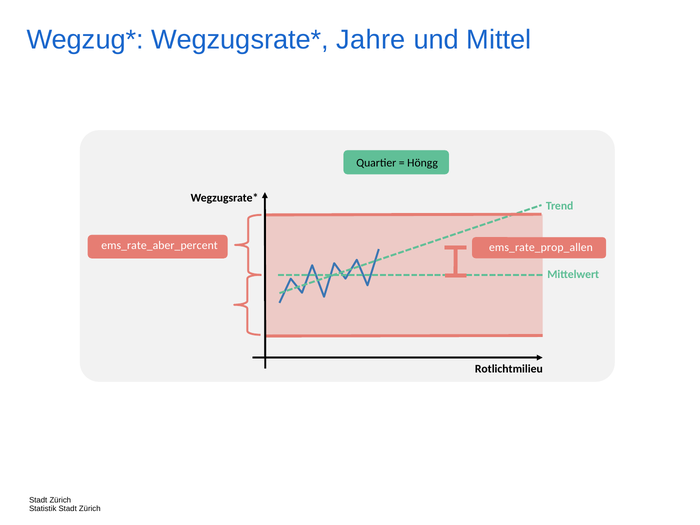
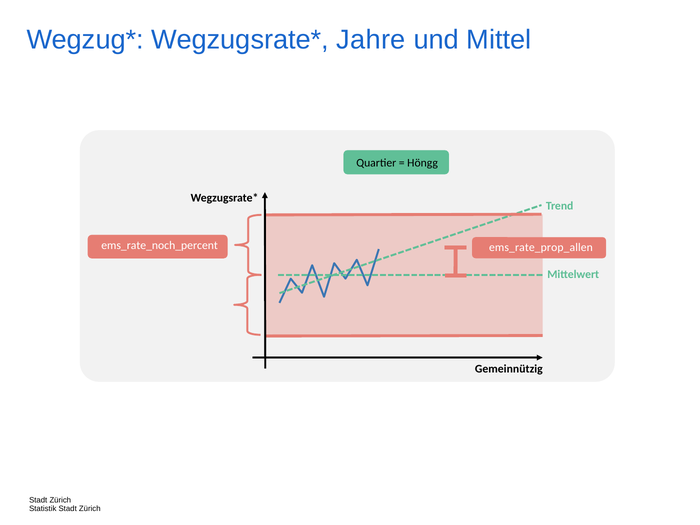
ems_rate_aber_percent: ems_rate_aber_percent -> ems_rate_noch_percent (160, 245)
Rotlichtmilieu: Rotlichtmilieu -> Gemeinnützig (509, 369)
